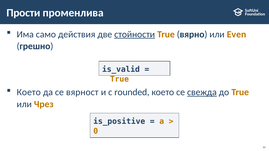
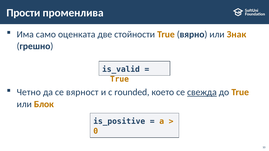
действия: действия -> оценката (77, 34)
стойности underline: present -> none (135, 34)
Even: Even -> Знак (236, 34)
Което: Което -> Четно (29, 92)
Чрез: Чрез -> Блок (44, 104)
